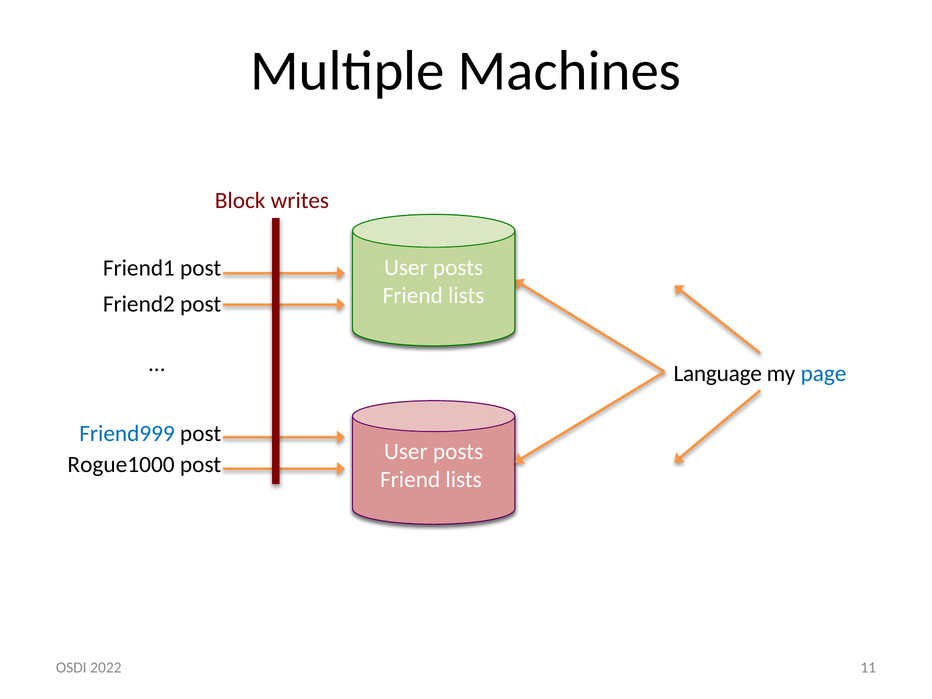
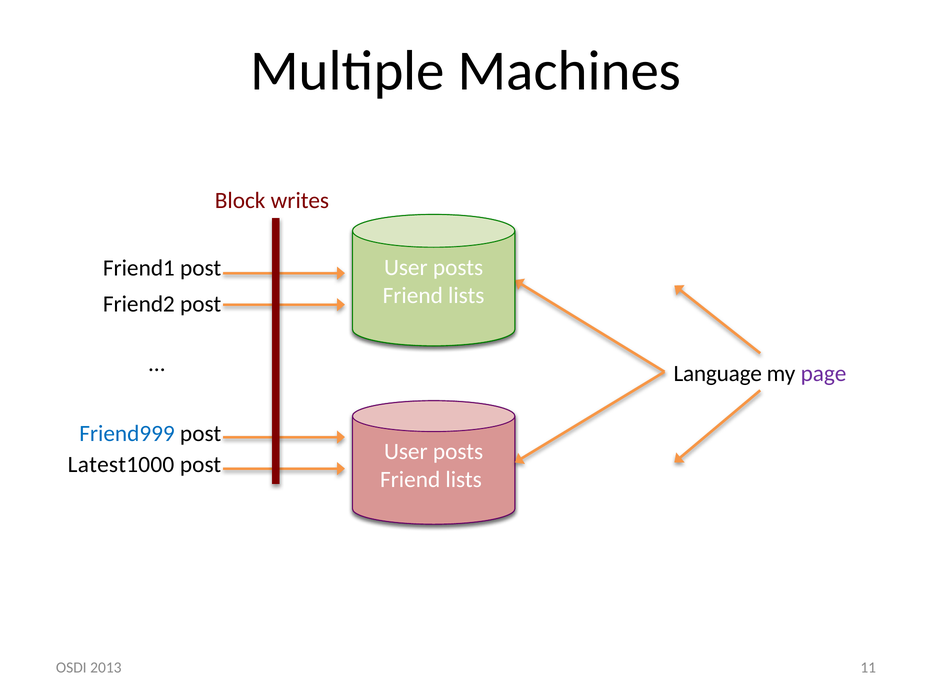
page colour: blue -> purple (824, 373)
Rogue1000: Rogue1000 -> Latest1000 (121, 465)
2022: 2022 -> 2013 (106, 668)
